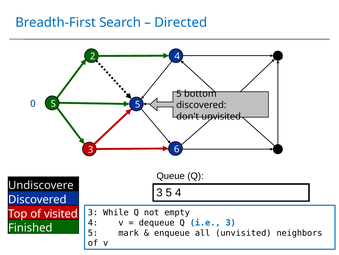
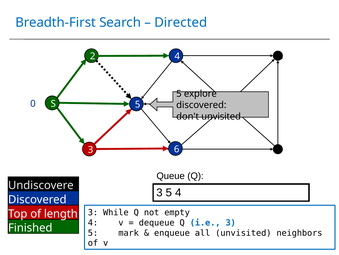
bottom: bottom -> explore (200, 94)
visited: visited -> length (61, 213)
